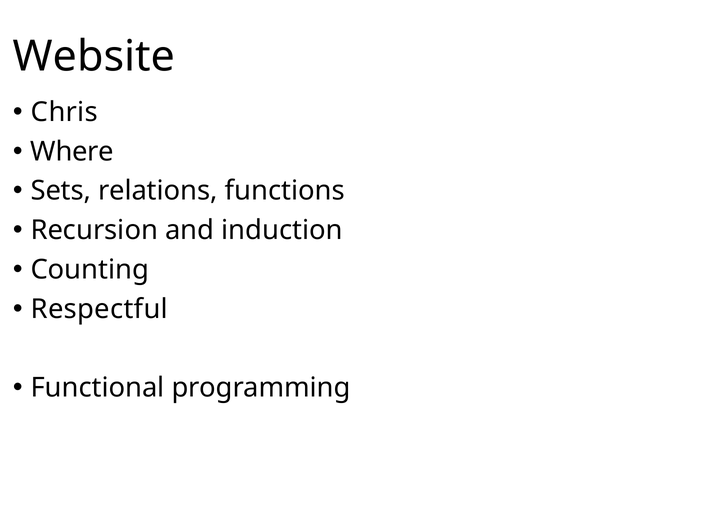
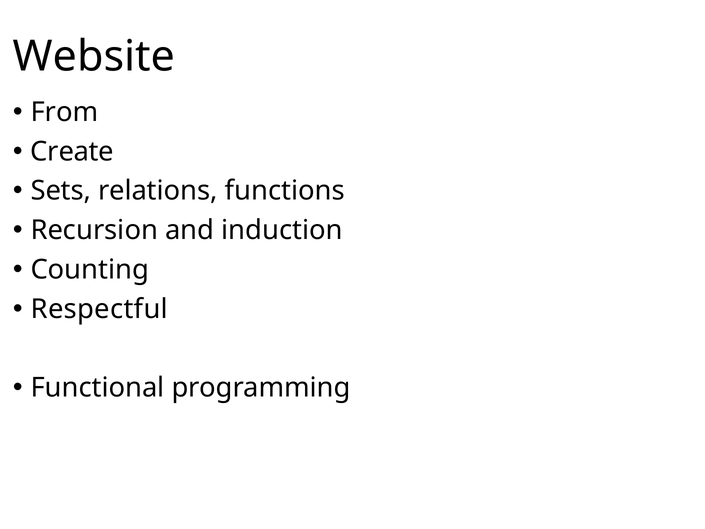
Chris: Chris -> From (64, 112)
Where: Where -> Create (72, 151)
